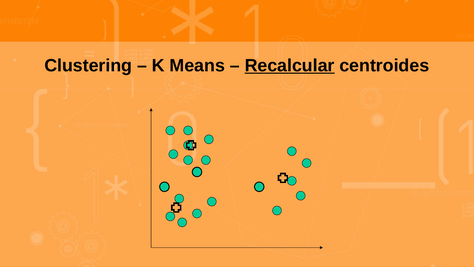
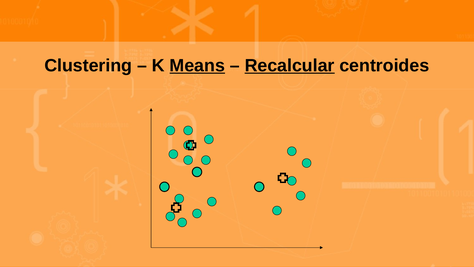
Means underline: none -> present (197, 65)
